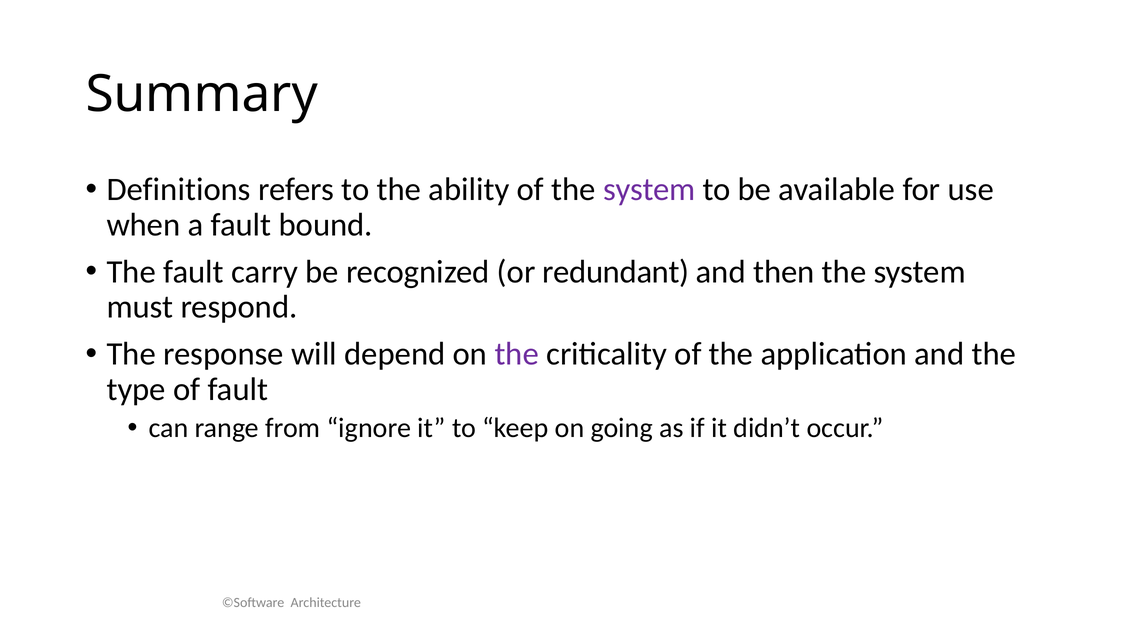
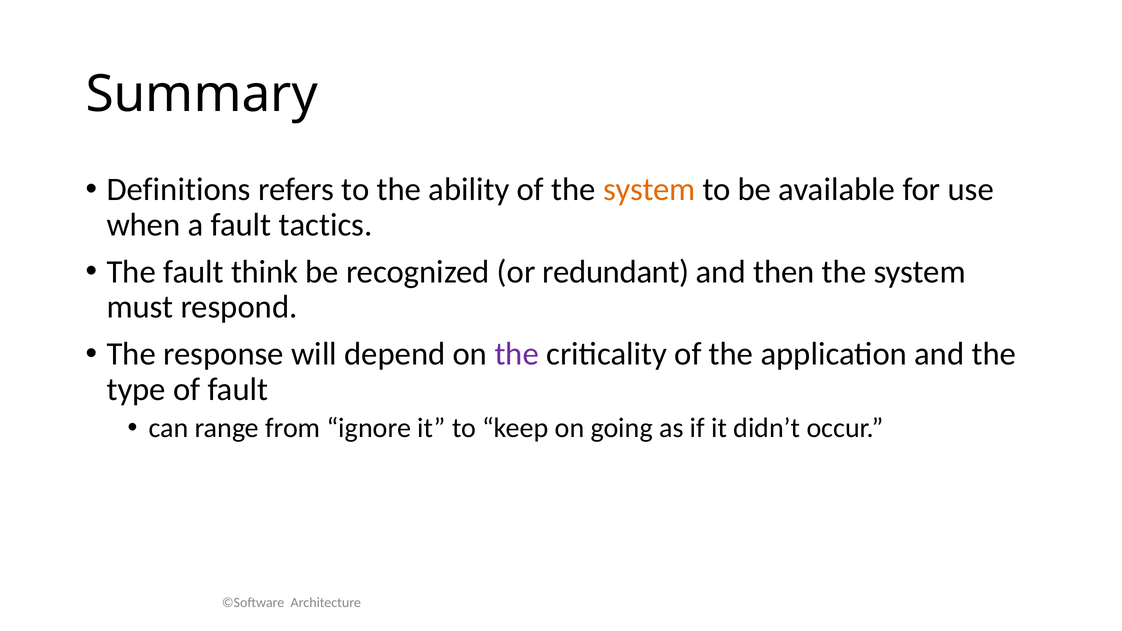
system colour: purple -> orange (649, 190)
bound: bound -> tactics (326, 225)
carry: carry -> think (265, 272)
